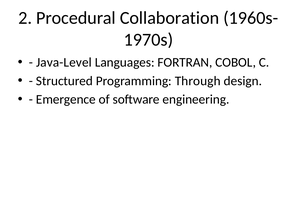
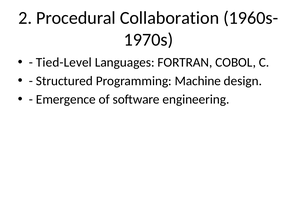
Java-Level: Java-Level -> Tied-Level (64, 62)
Through: Through -> Machine (198, 81)
